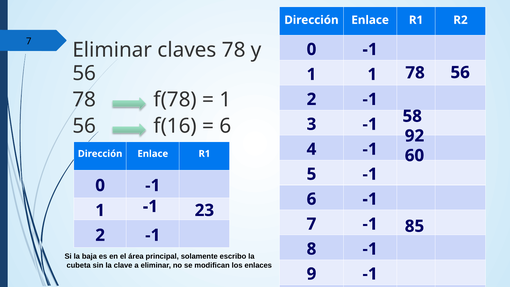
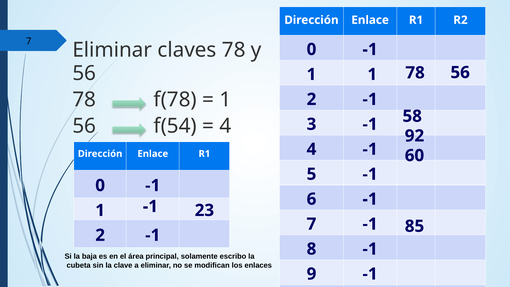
f(16: f(16 -> f(54 (175, 126)
6: 6 -> 4 (225, 126)
